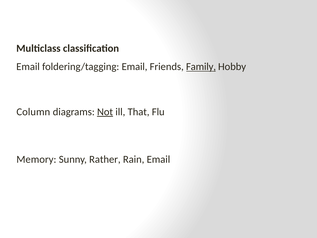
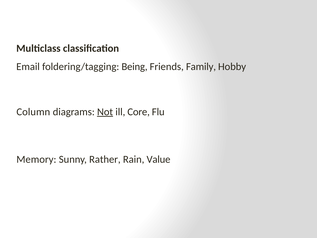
foldering/tagging Email: Email -> Being (135, 67)
Family underline: present -> none (201, 67)
That: That -> Core (139, 112)
Rain Email: Email -> Value (159, 159)
